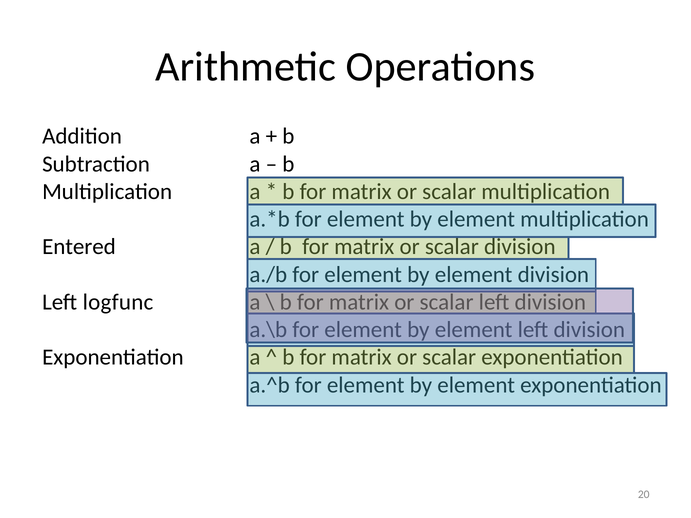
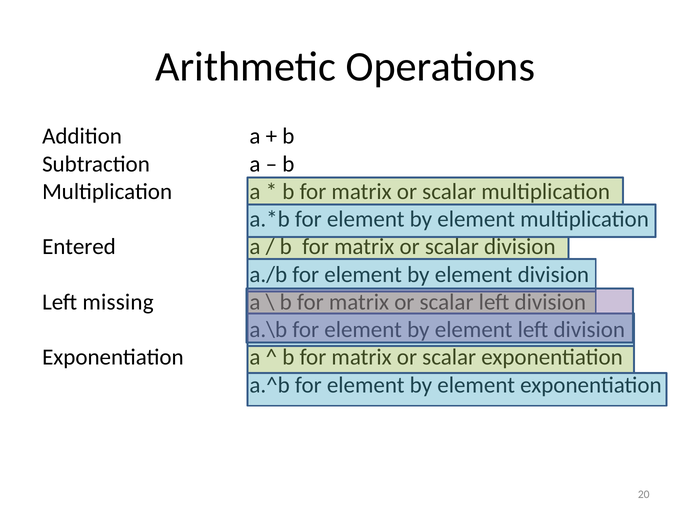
logfunc: logfunc -> missing (118, 302)
